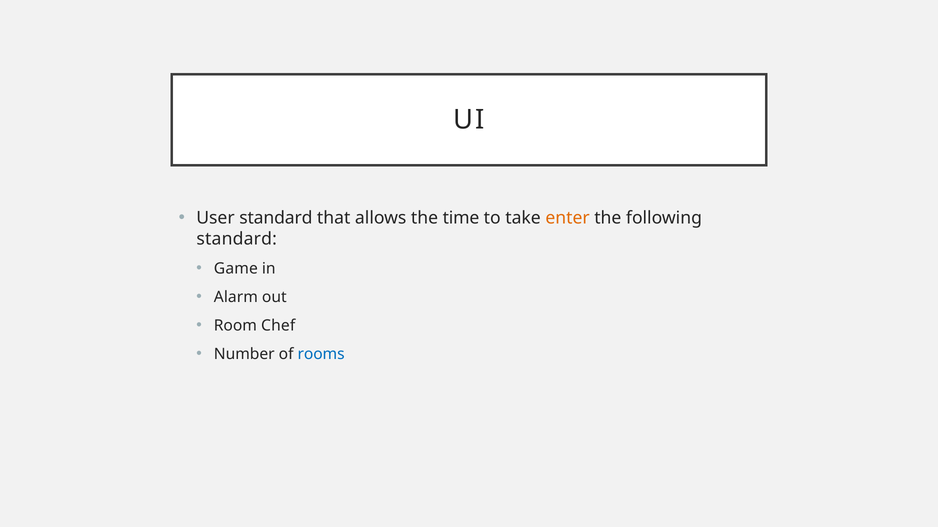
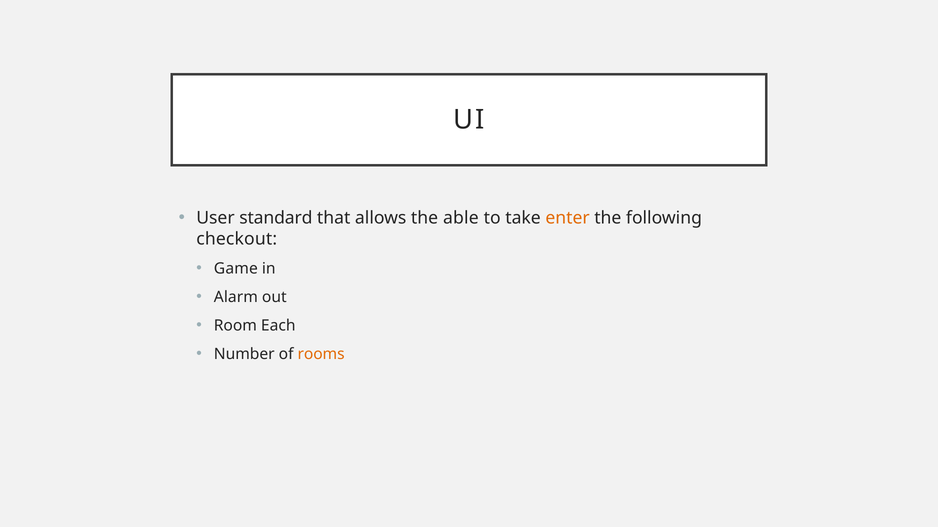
time: time -> able (461, 218)
standard: standard -> checkout (237, 239)
Chef: Chef -> Each (278, 326)
rooms colour: blue -> orange (321, 355)
